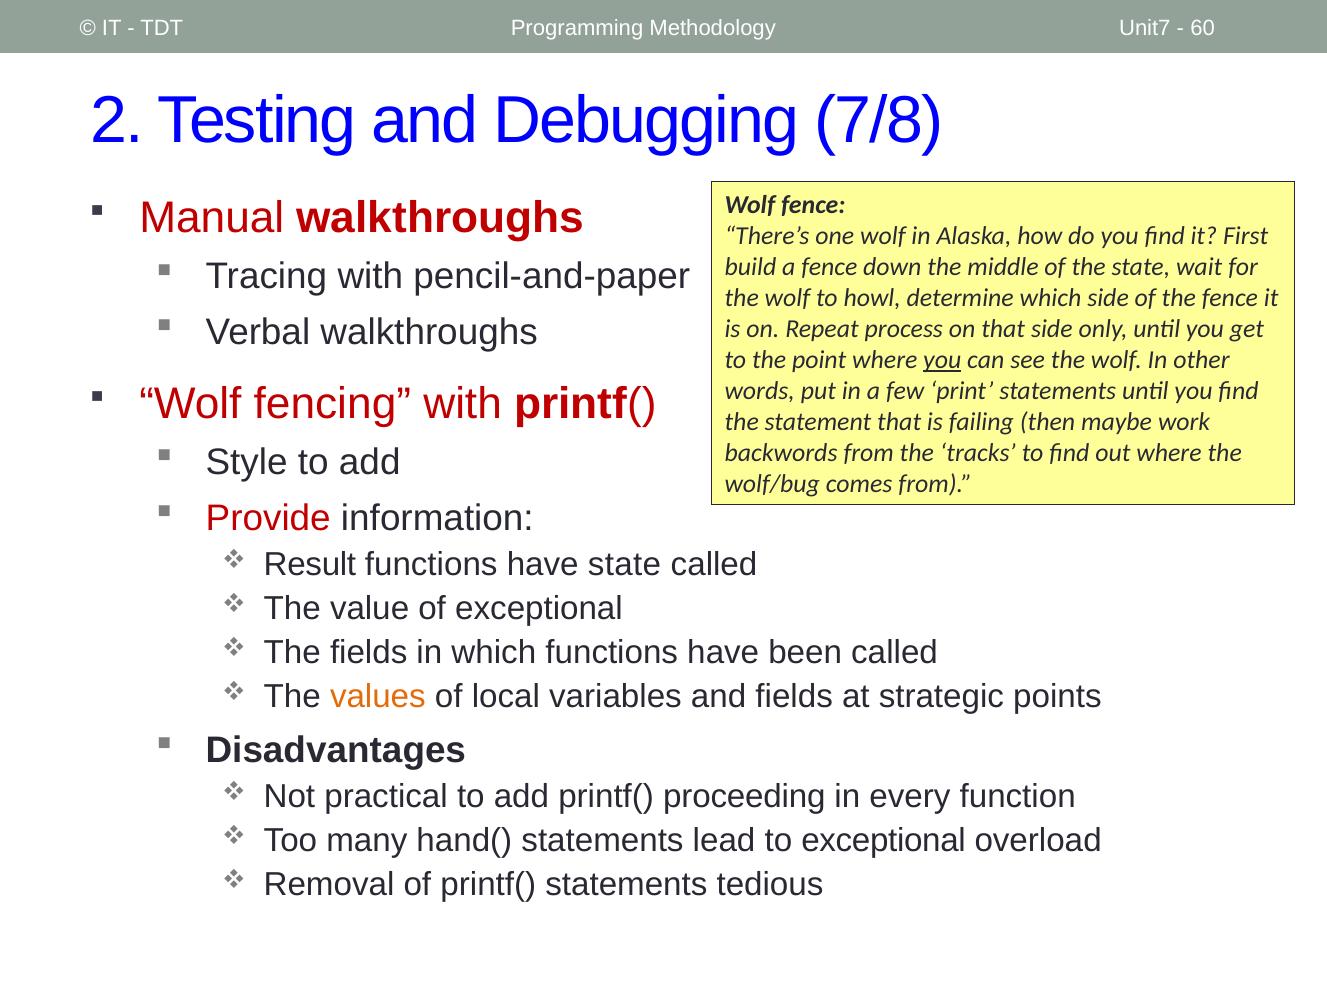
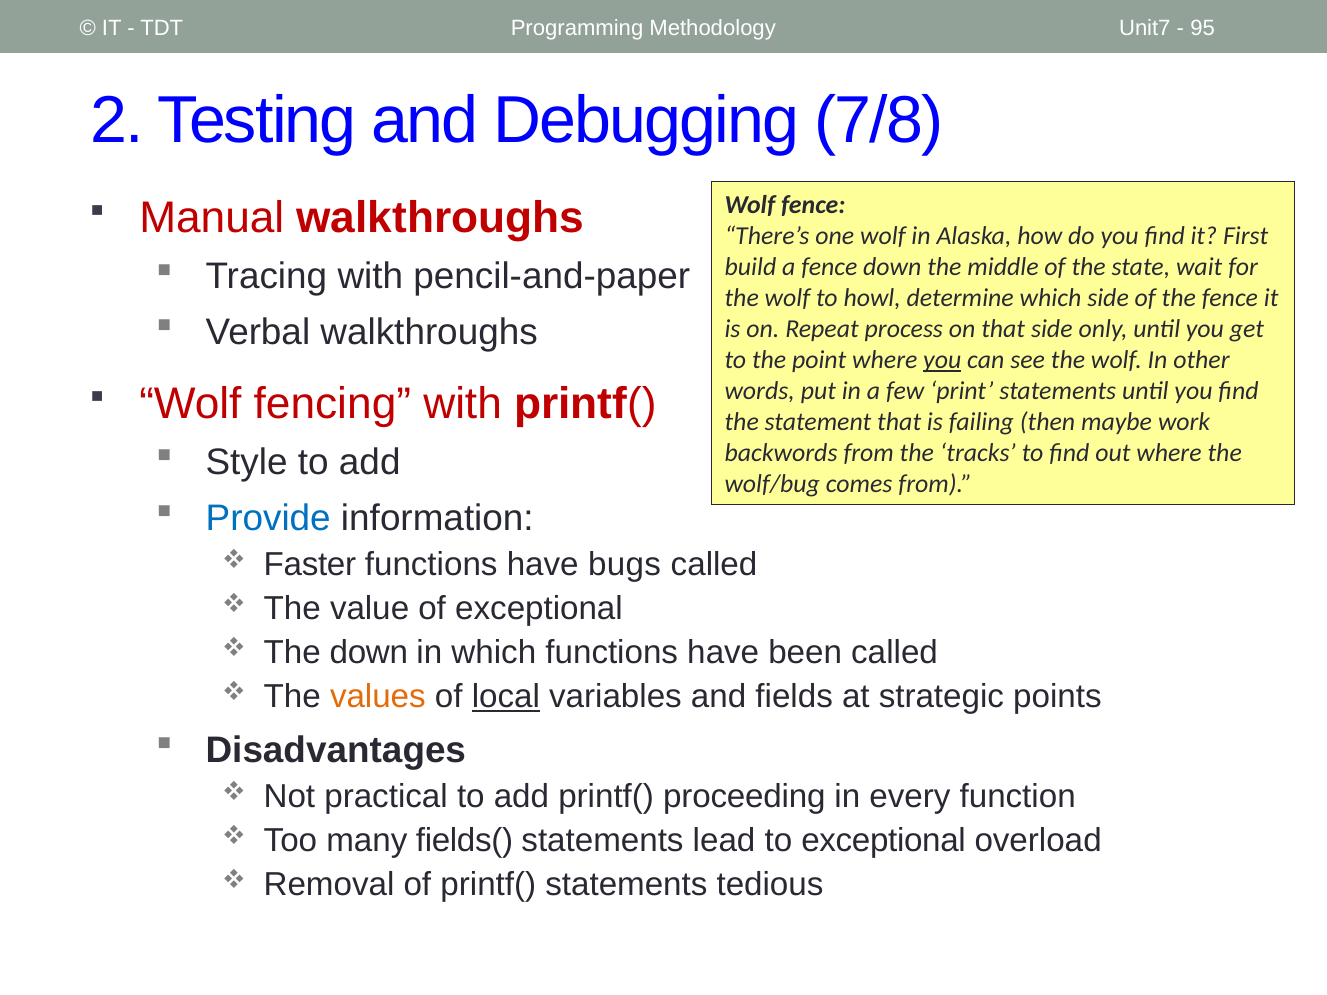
60: 60 -> 95 (1203, 28)
Provide colour: red -> blue (268, 518)
Result: Result -> Faster (310, 564)
have state: state -> bugs (625, 564)
The fields: fields -> down (369, 653)
local underline: none -> present (506, 697)
hand(: hand( -> fields( (465, 841)
